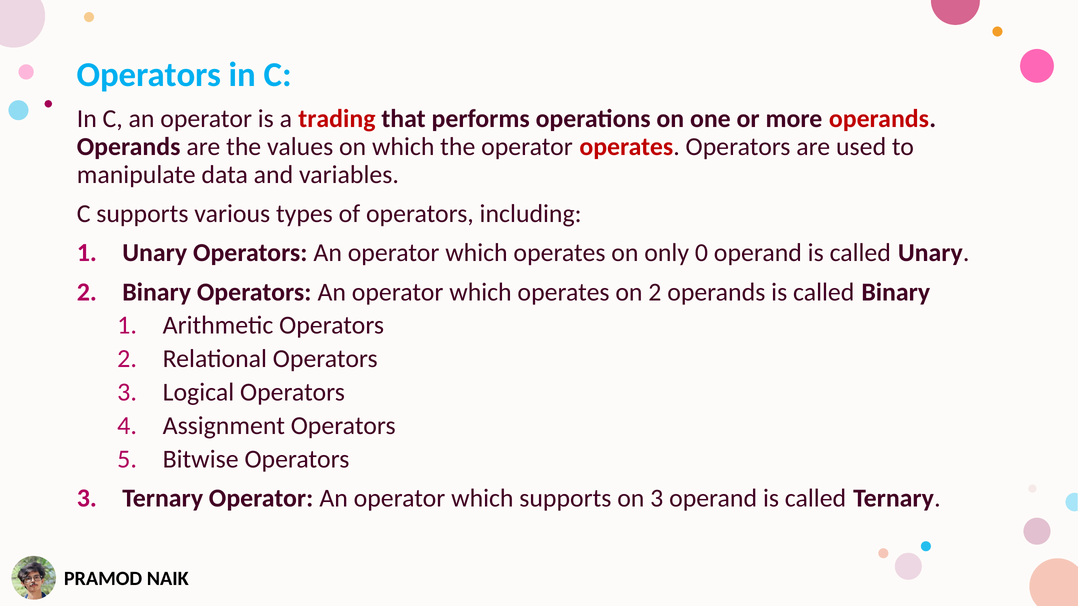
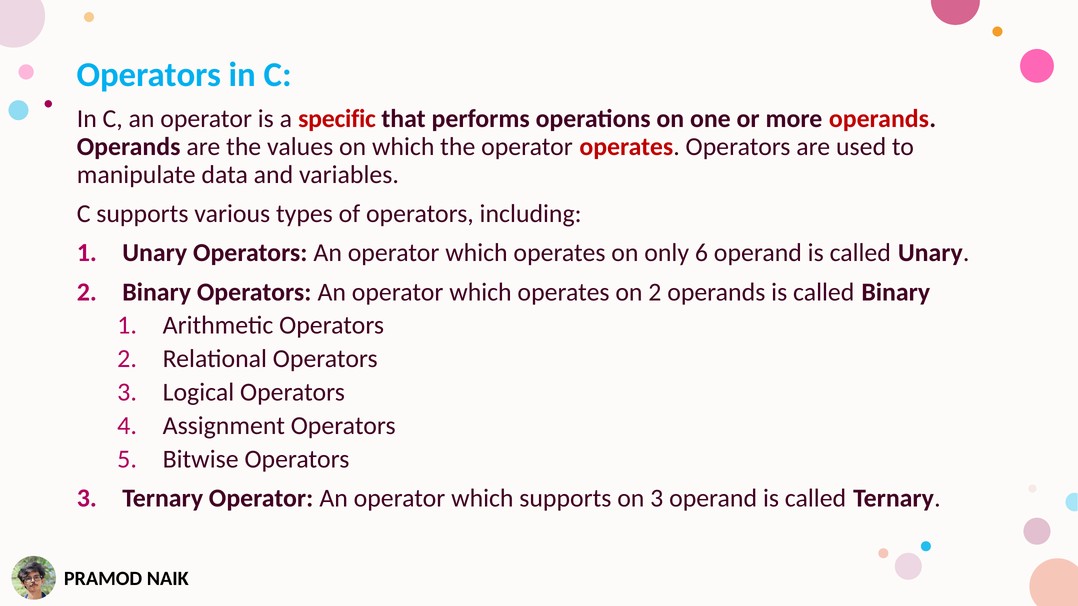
trading: trading -> specific (337, 119)
0: 0 -> 6 (702, 253)
